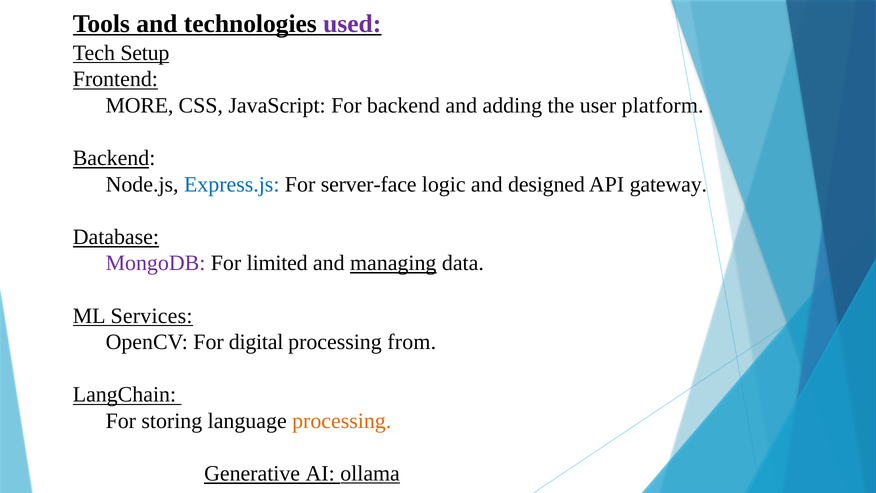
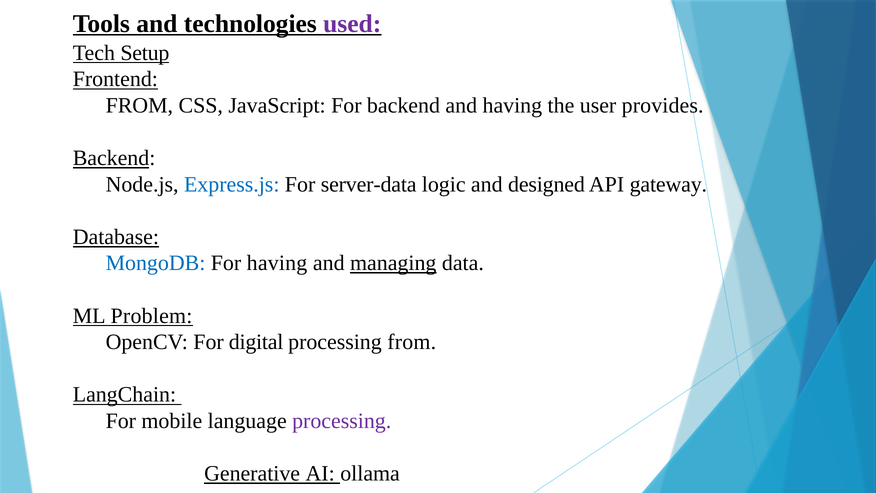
MORE: MORE -> FROM (139, 105)
and adding: adding -> having (512, 105)
platform: platform -> provides (663, 105)
server-face: server-face -> server-data (369, 184)
MongoDB colour: purple -> blue (155, 263)
For limited: limited -> having (277, 263)
Services: Services -> Problem (151, 316)
storing: storing -> mobile (172, 421)
processing colour: orange -> purple (342, 421)
ollama underline: present -> none (370, 473)
